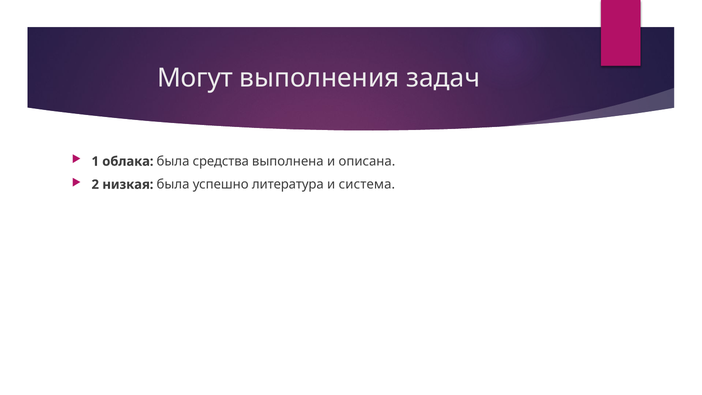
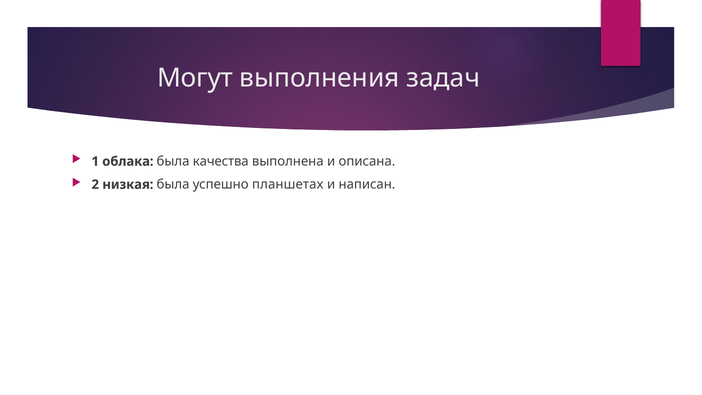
средства: средства -> качества (221, 161)
литература: литература -> планшетах (288, 184)
система: система -> написан (367, 184)
